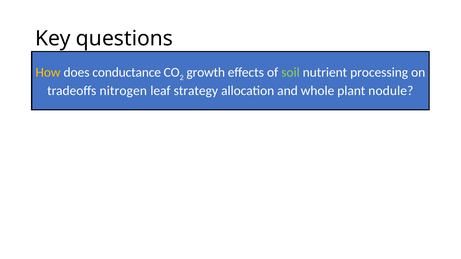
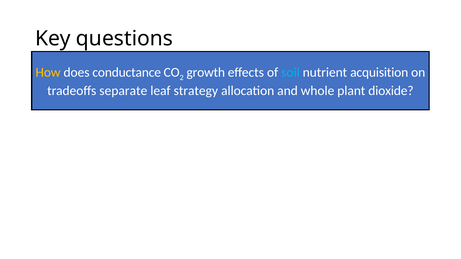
soil colour: light green -> light blue (290, 73)
processing: processing -> acquisition (379, 73)
nitrogen: nitrogen -> separate (123, 91)
nodule: nodule -> dioxide (391, 91)
